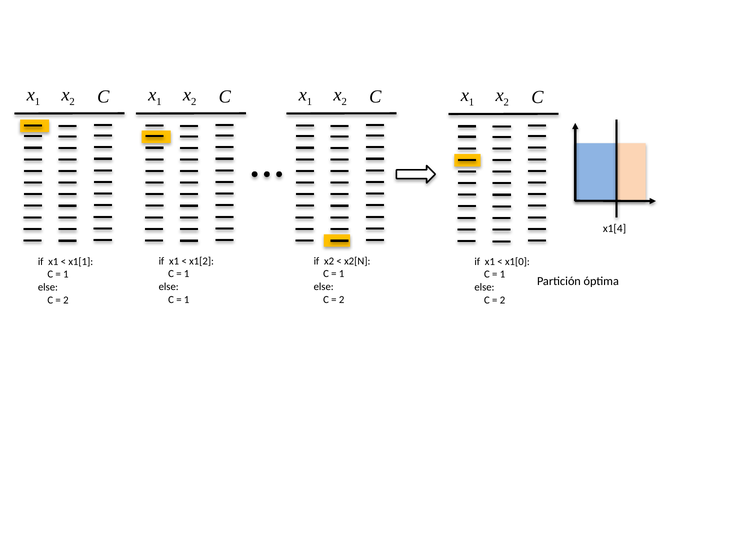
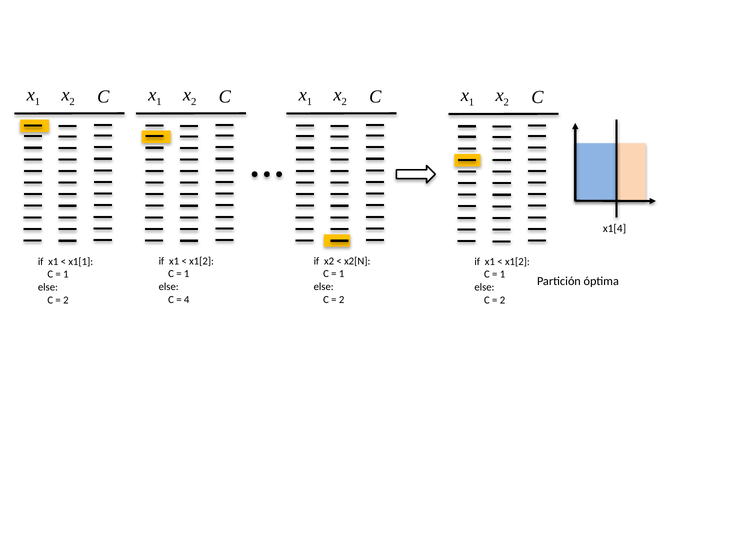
x1[0: x1[0 -> x1[2 (517, 262)
1: 1 -> 4 (187, 300)
